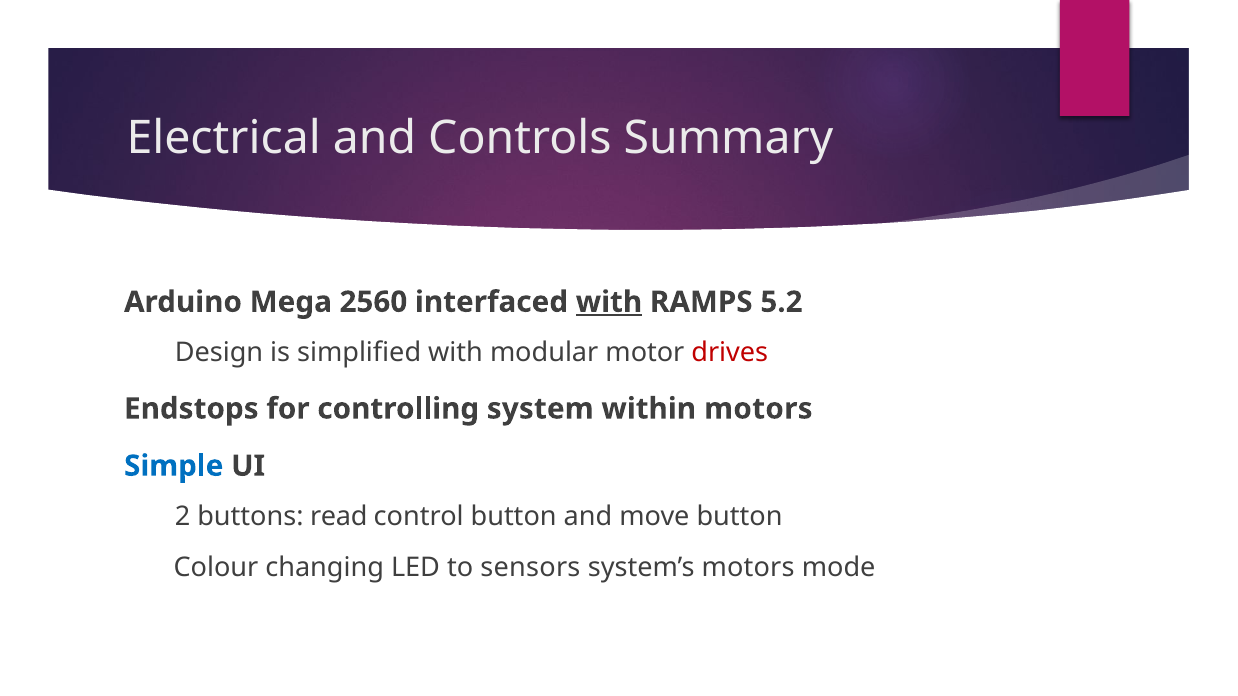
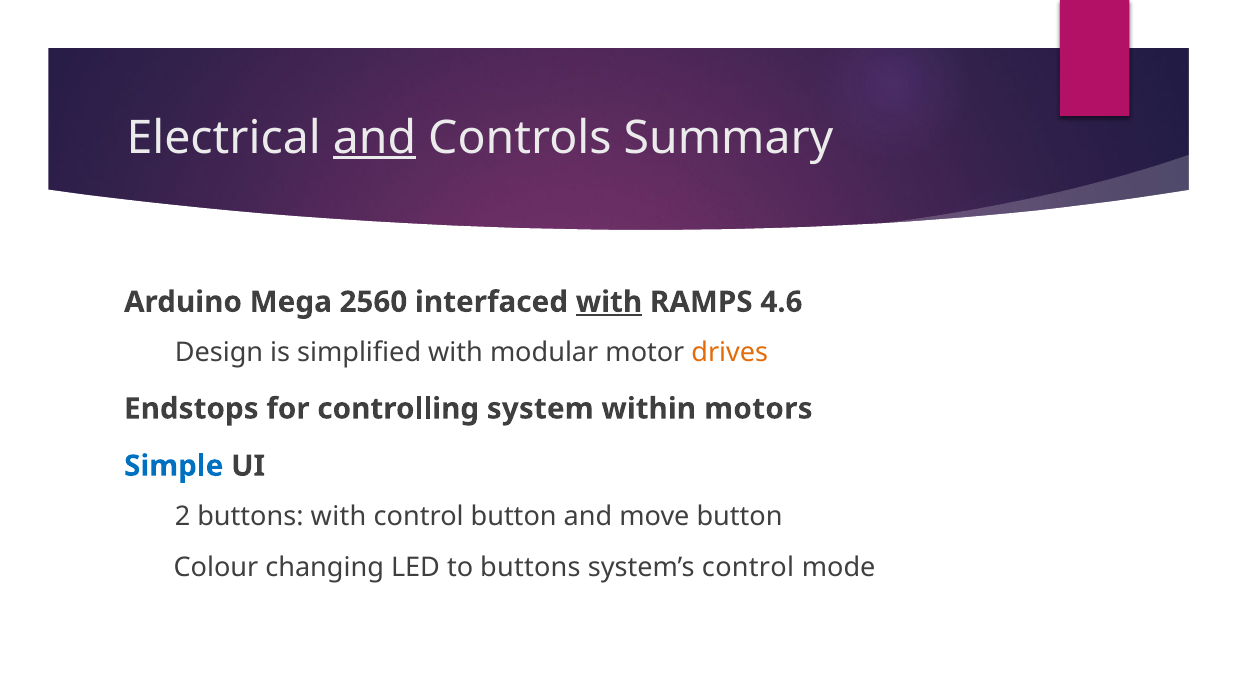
and underline: none -> present (375, 138)
5.2: 5.2 -> 4.6 (781, 302)
drives colour: red -> orange (730, 353)
buttons read: read -> with (339, 517)
to sensors: sensors -> buttons (530, 568)
system’s motors: motors -> control (748, 568)
